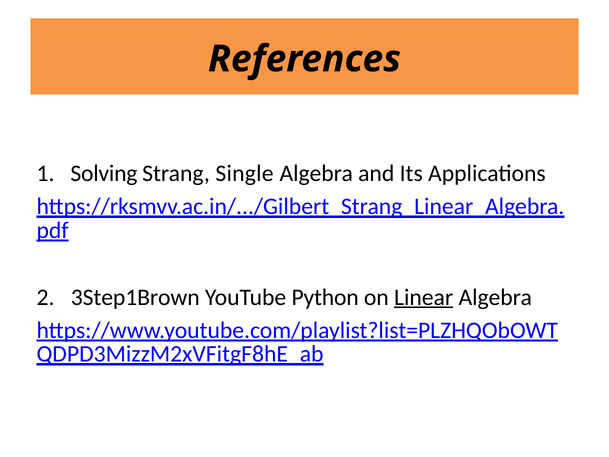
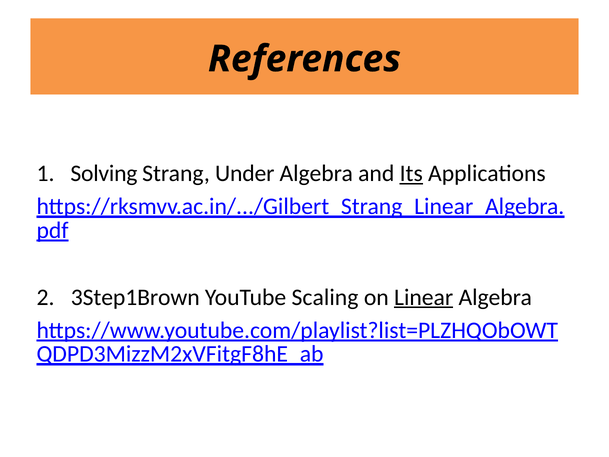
Single: Single -> Under (245, 173)
Its underline: none -> present (411, 173)
Python: Python -> Scaling (325, 297)
